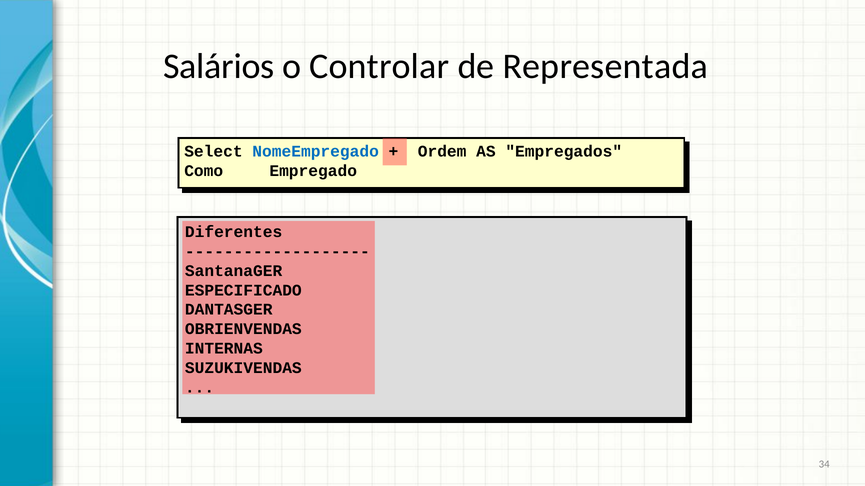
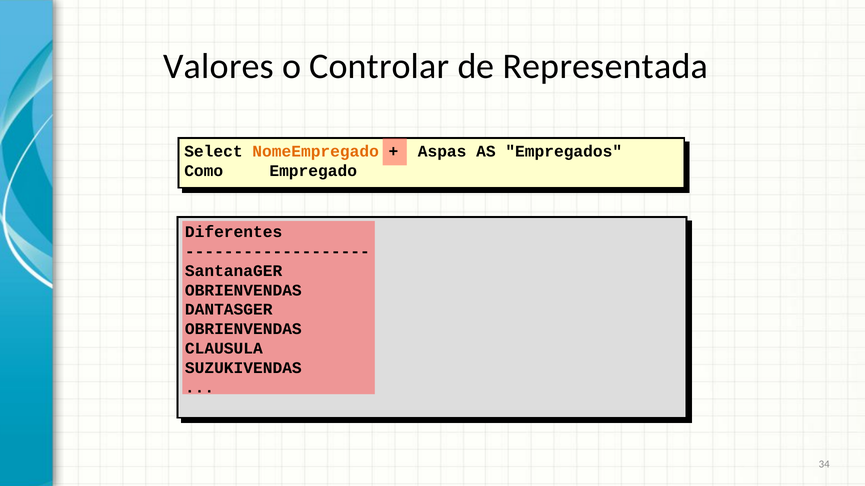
Salários: Salários -> Valores (219, 66)
NomeEmpregado colour: blue -> orange (316, 151)
Ordem: Ordem -> Aspas (442, 151)
ESPECIFICADO: ESPECIFICADO -> OBRIENVENDAS (243, 291)
INTERNAS: INTERNAS -> CLAUSULA (224, 349)
